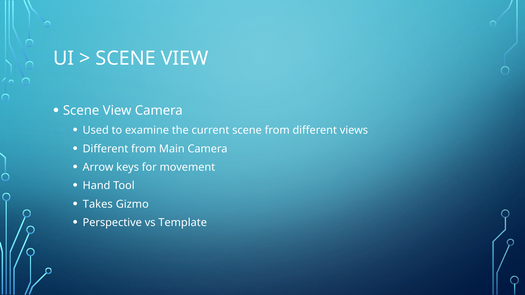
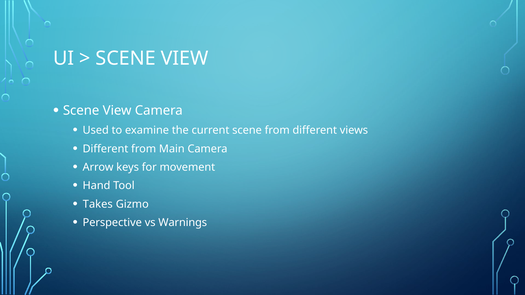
Template: Template -> Warnings (183, 223)
